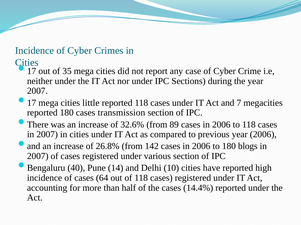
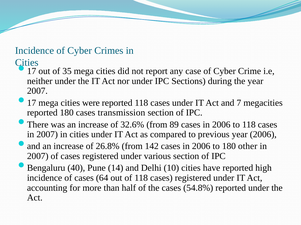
little: little -> were (91, 103)
blogs: blogs -> other (248, 147)
14.4%: 14.4% -> 54.8% (198, 188)
